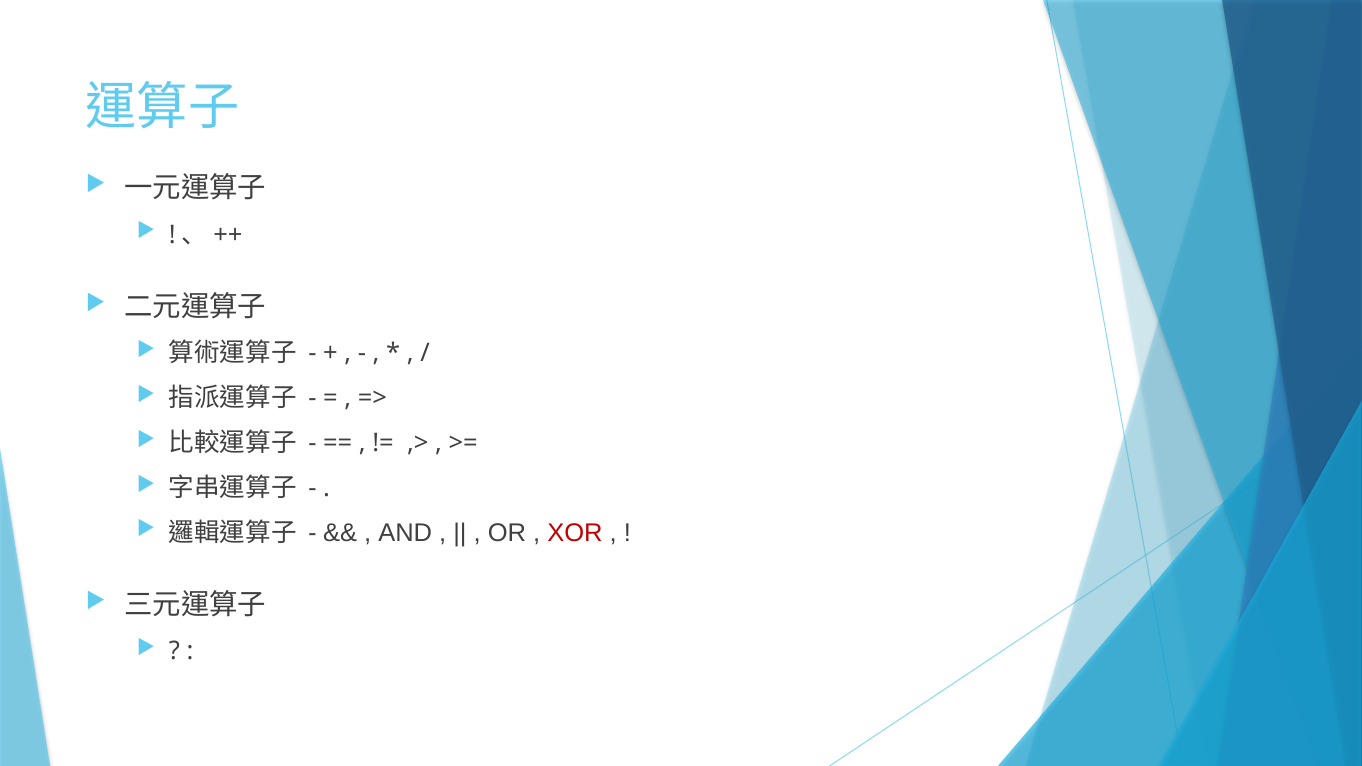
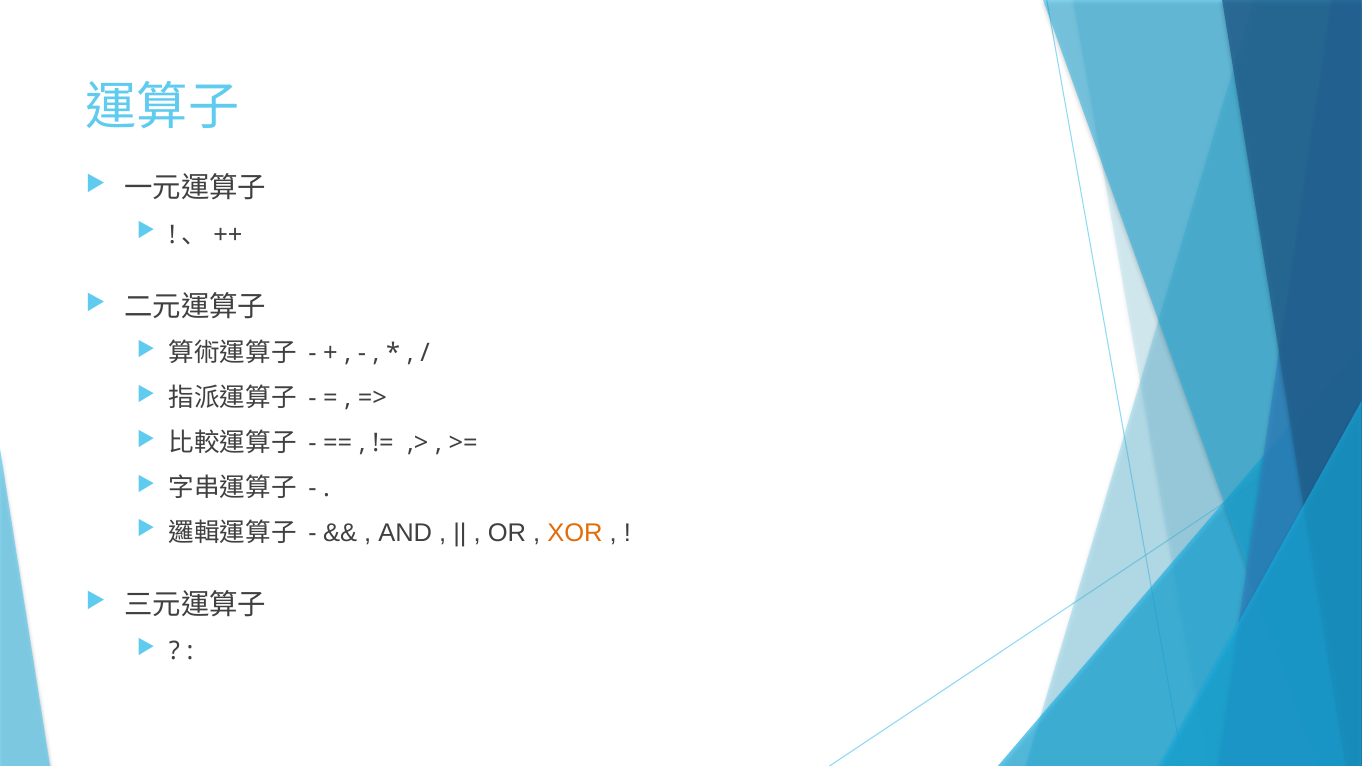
XOR colour: red -> orange (575, 533)
